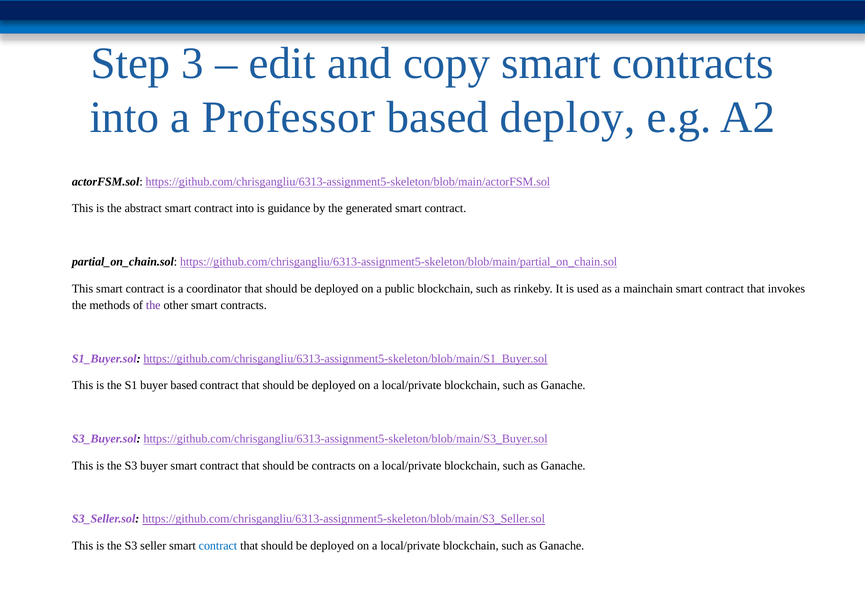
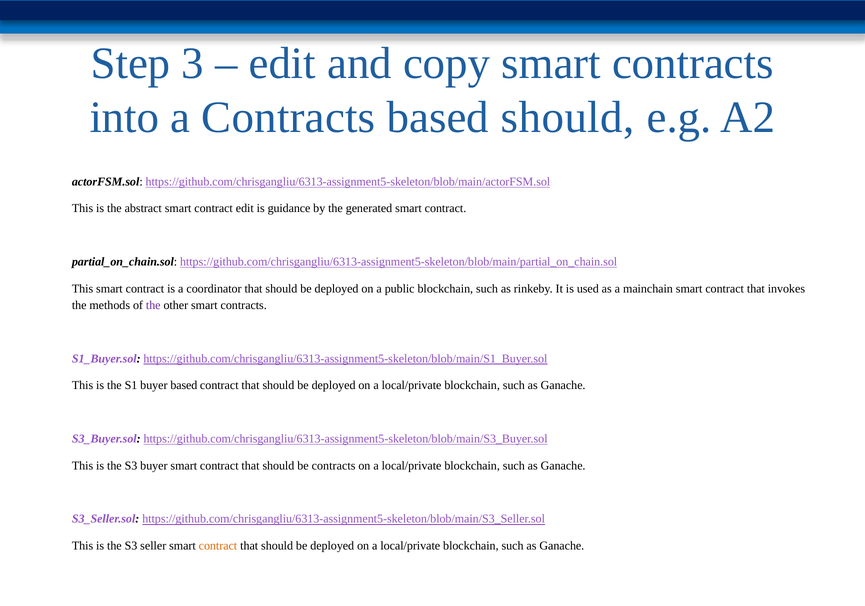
a Professor: Professor -> Contracts (288, 117)
based deploy: deploy -> should (568, 117)
contract into: into -> edit (245, 208)
contract colour: blue -> orange (218, 545)
